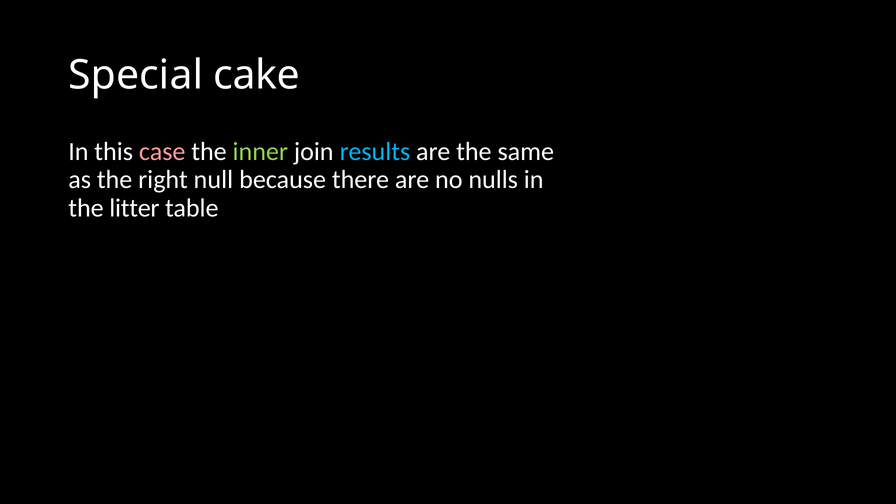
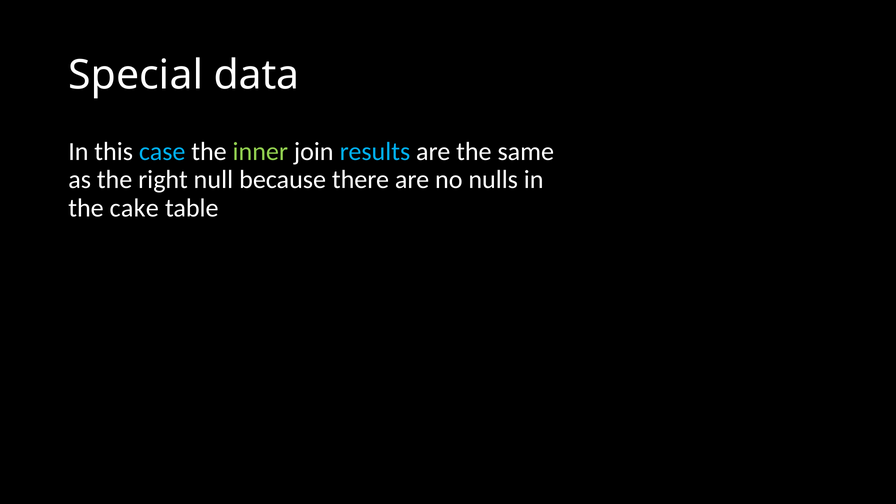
cake: cake -> data (257, 75)
case colour: pink -> light blue (162, 151)
litter: litter -> cake (134, 208)
